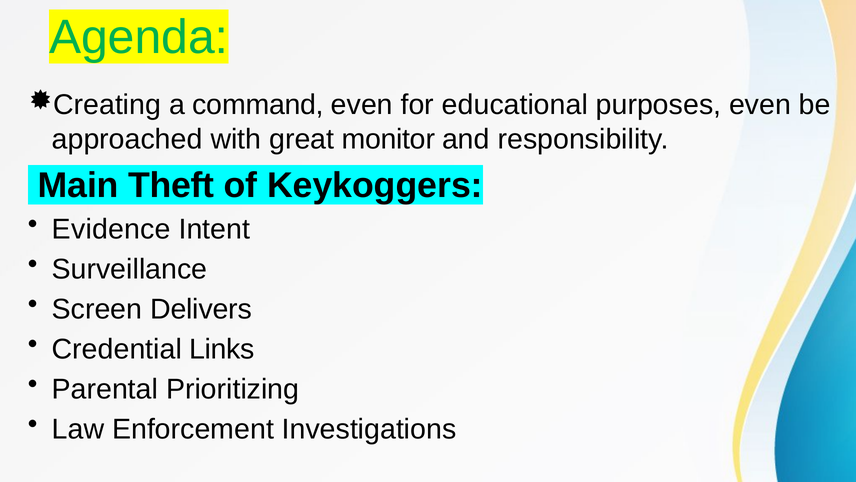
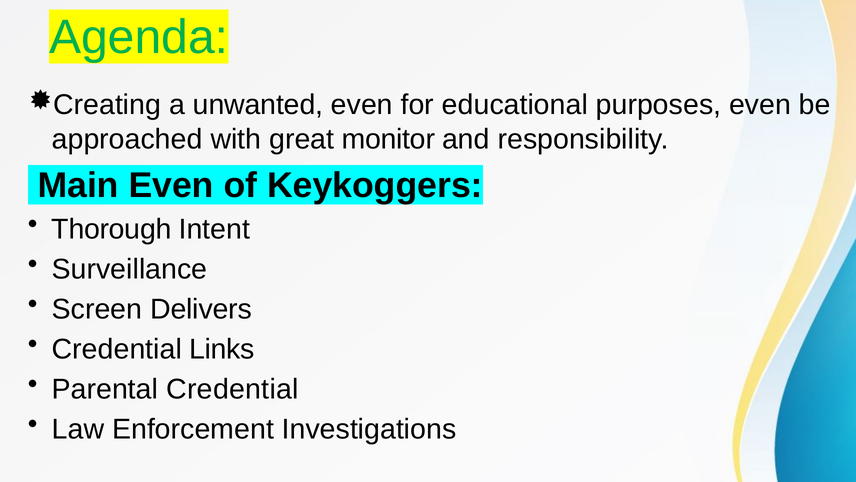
command: command -> unwanted (258, 105)
Main Theft: Theft -> Even (171, 185)
Evidence: Evidence -> Thorough (111, 229)
Parental Prioritizing: Prioritizing -> Credential (232, 389)
